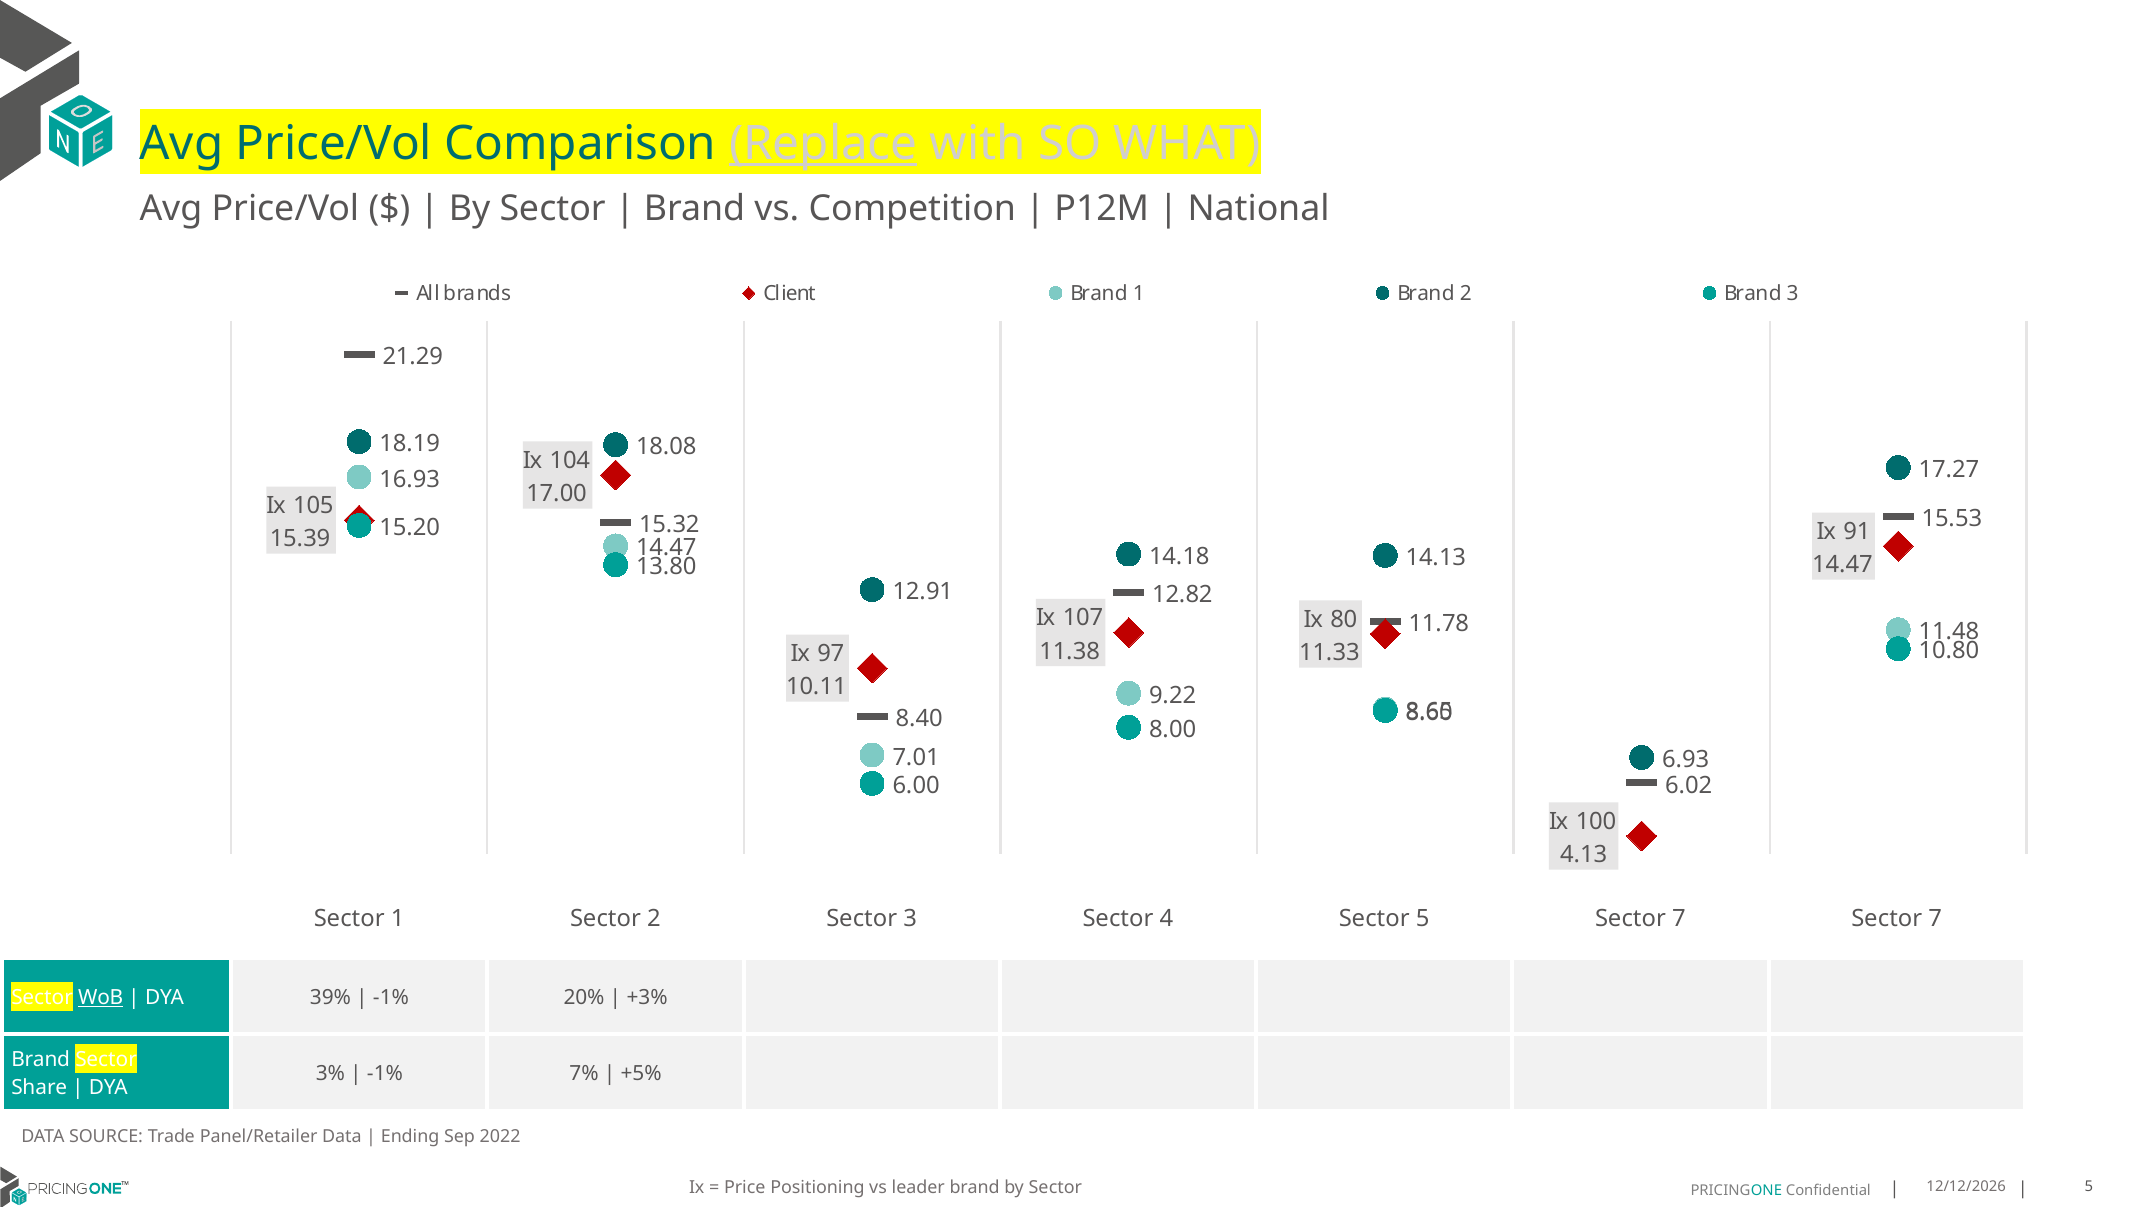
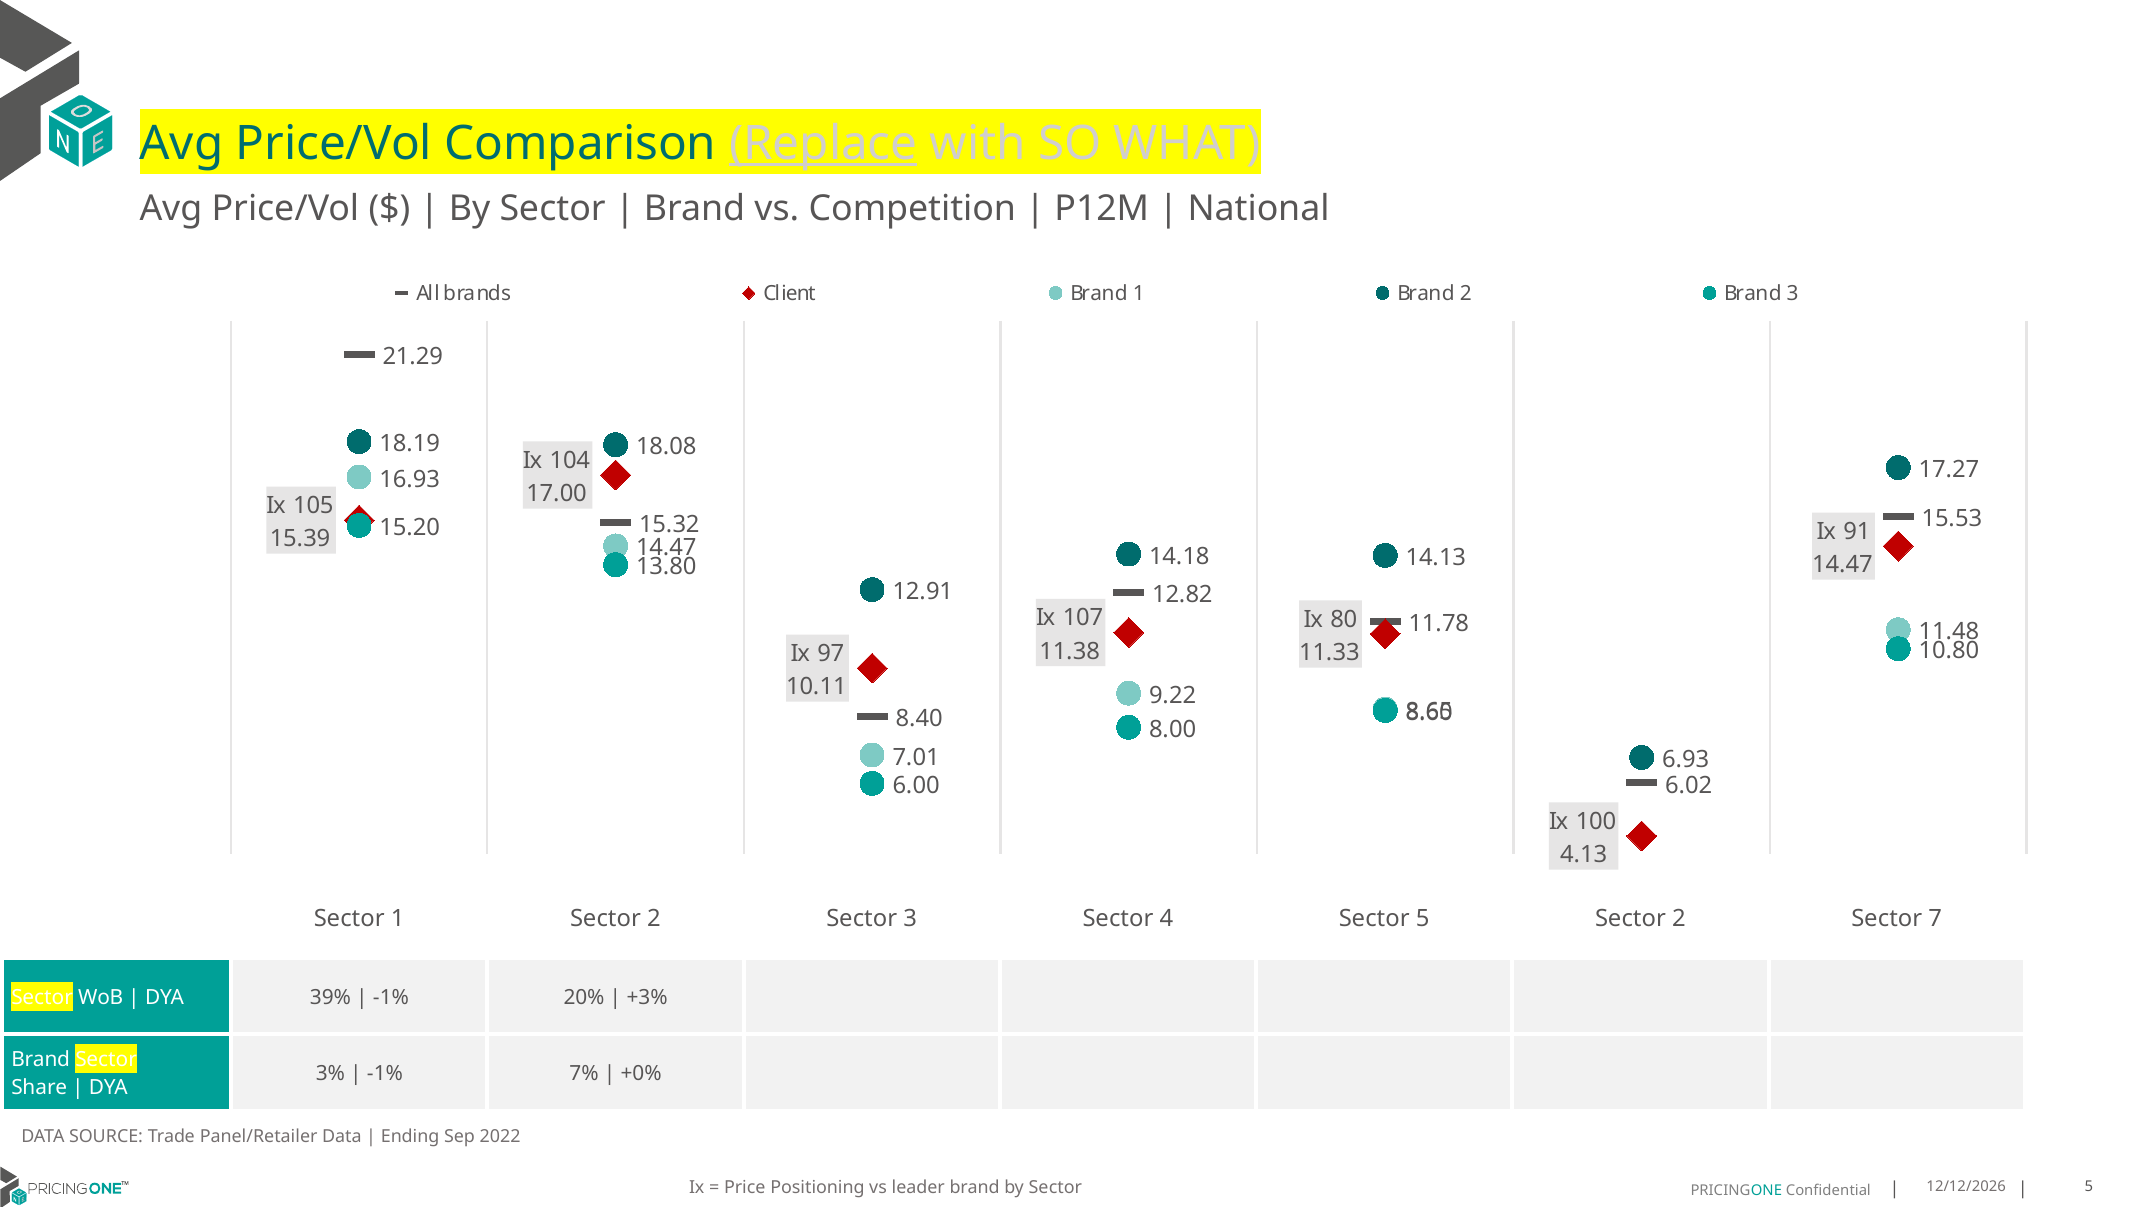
5 Sector 7: 7 -> 2 (1679, 919)
WoB underline: present -> none (101, 998)
+5%: +5% -> +0% (641, 1074)
